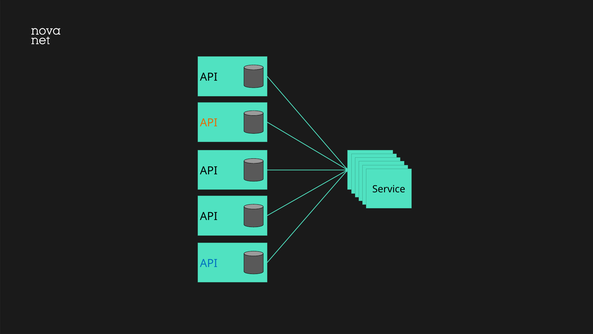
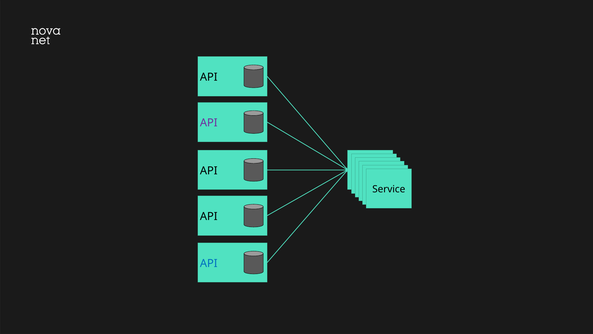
API colour: orange -> purple (209, 123)
